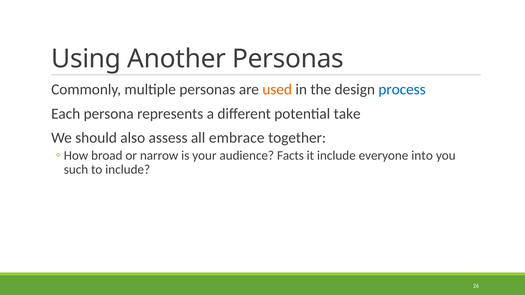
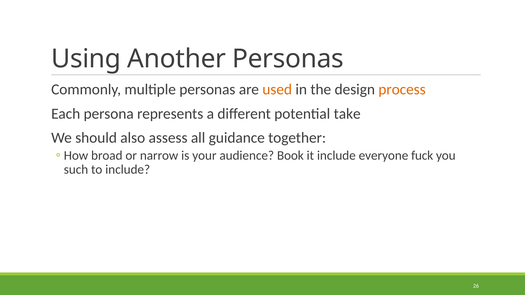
process colour: blue -> orange (402, 90)
embrace: embrace -> guidance (237, 138)
Facts: Facts -> Book (290, 156)
into: into -> fuck (422, 156)
